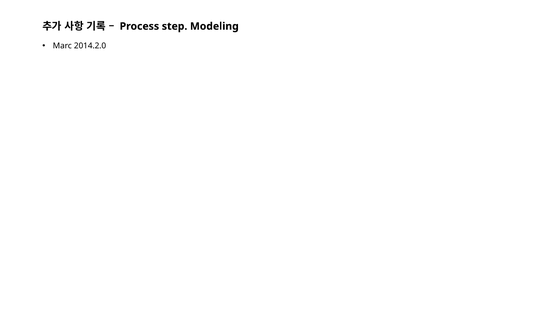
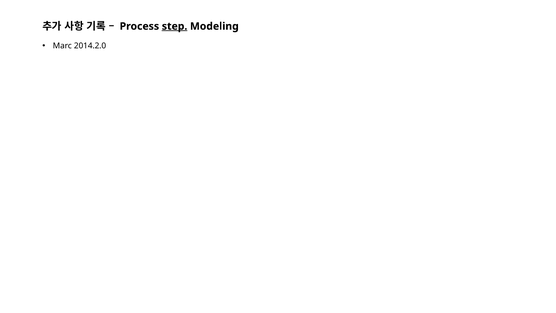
step underline: none -> present (175, 26)
